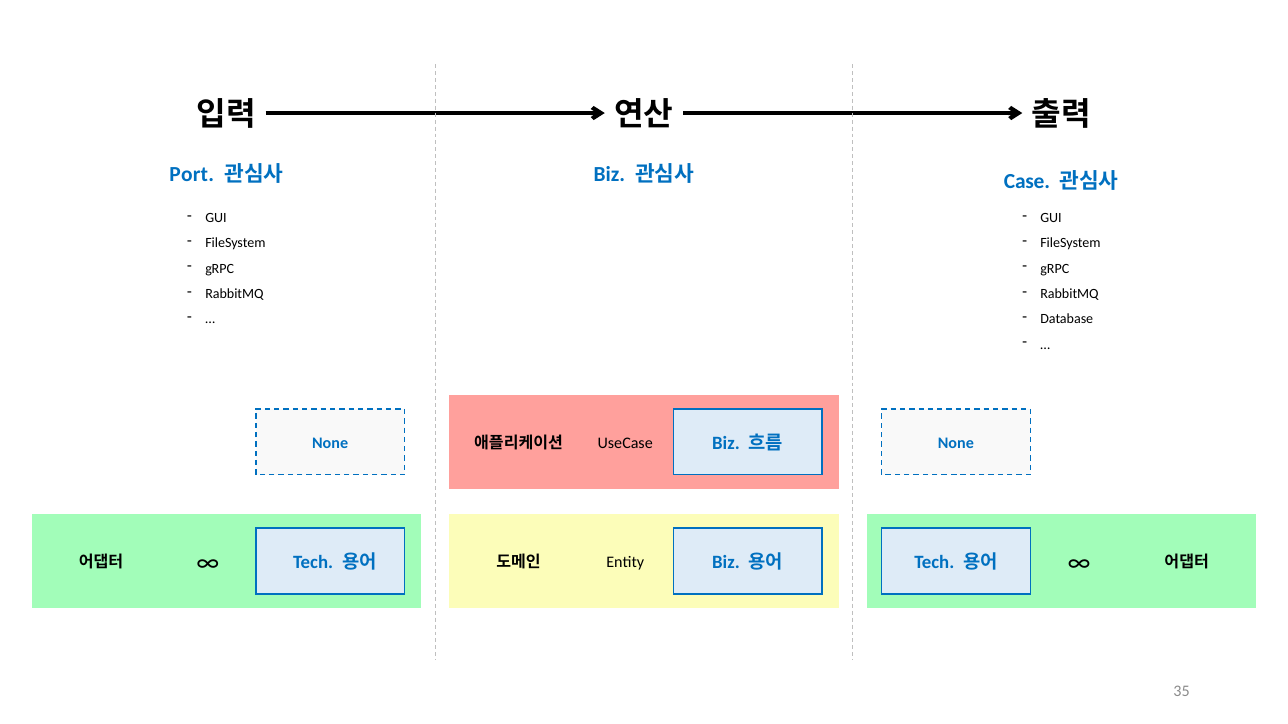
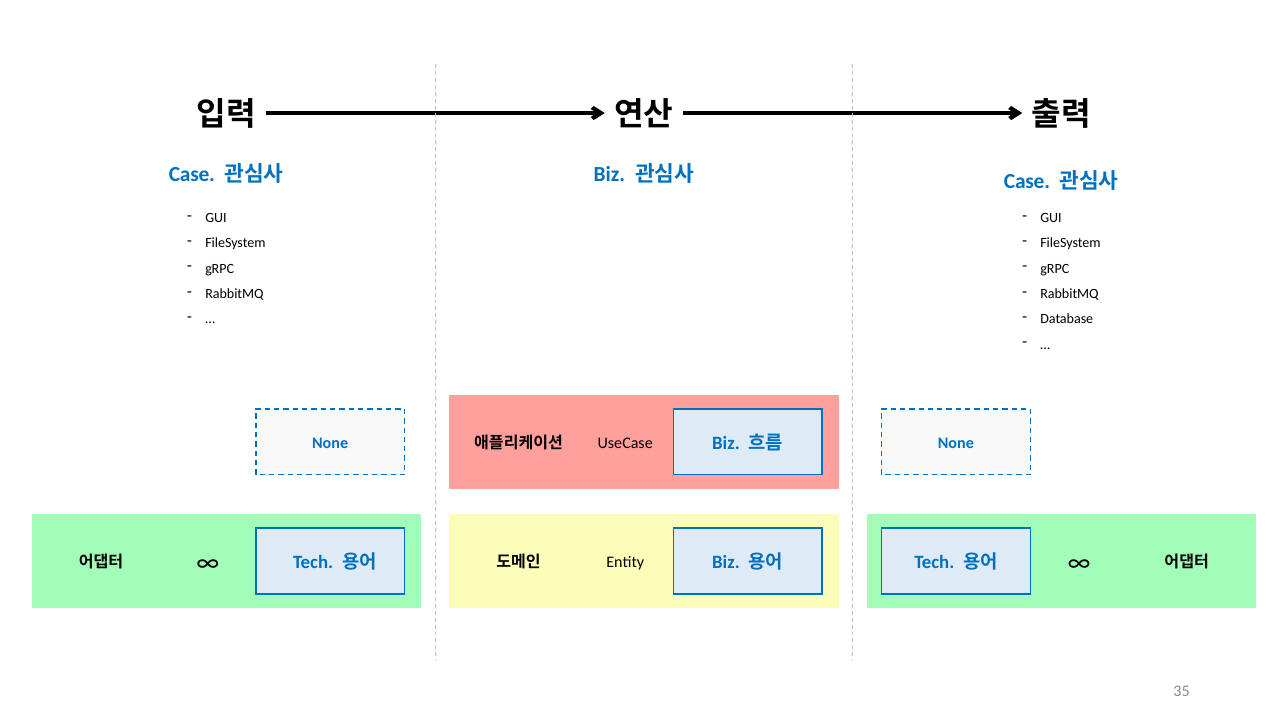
Port: Port -> Case (192, 175)
